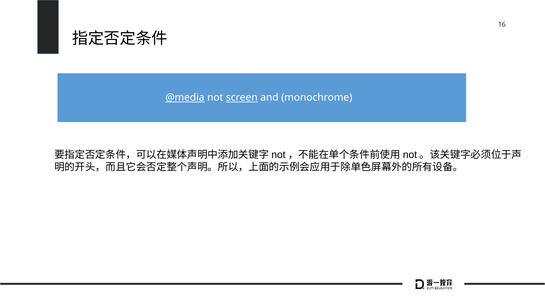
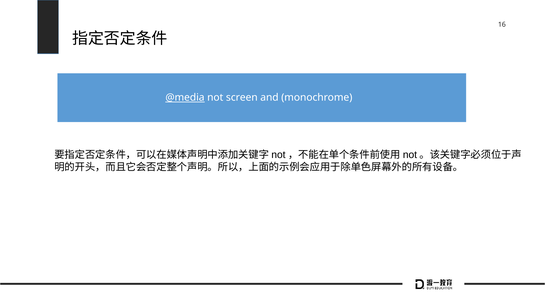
screen underline: present -> none (242, 98)
